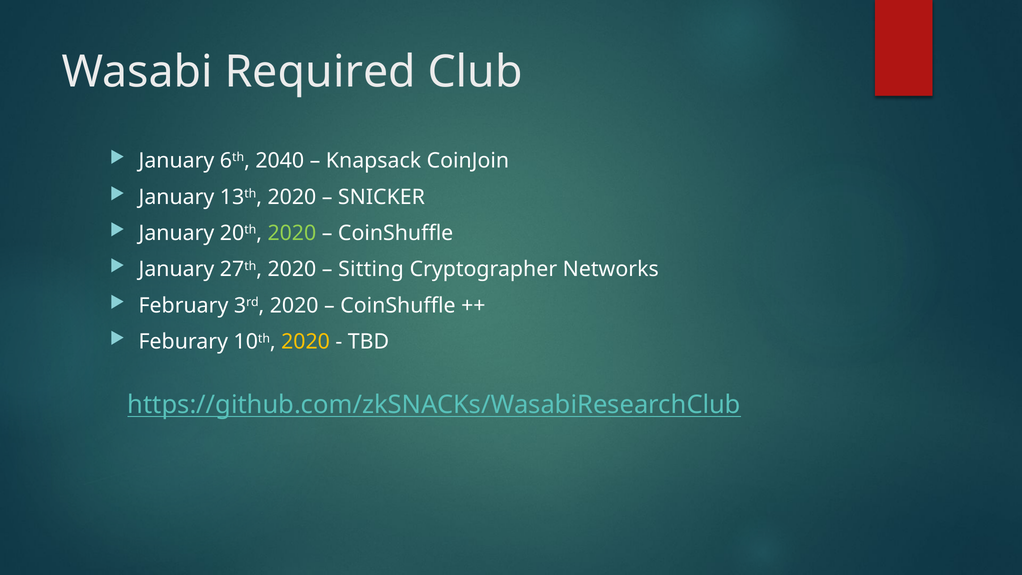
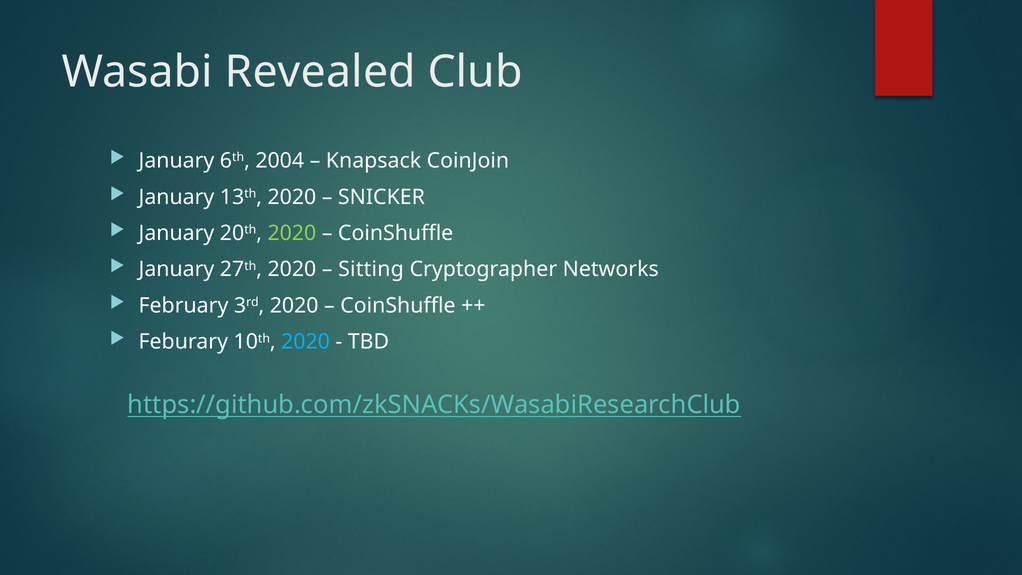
Required: Required -> Revealed (320, 72)
2040: 2040 -> 2004 (280, 161)
2020 colour: yellow -> light blue (306, 342)
